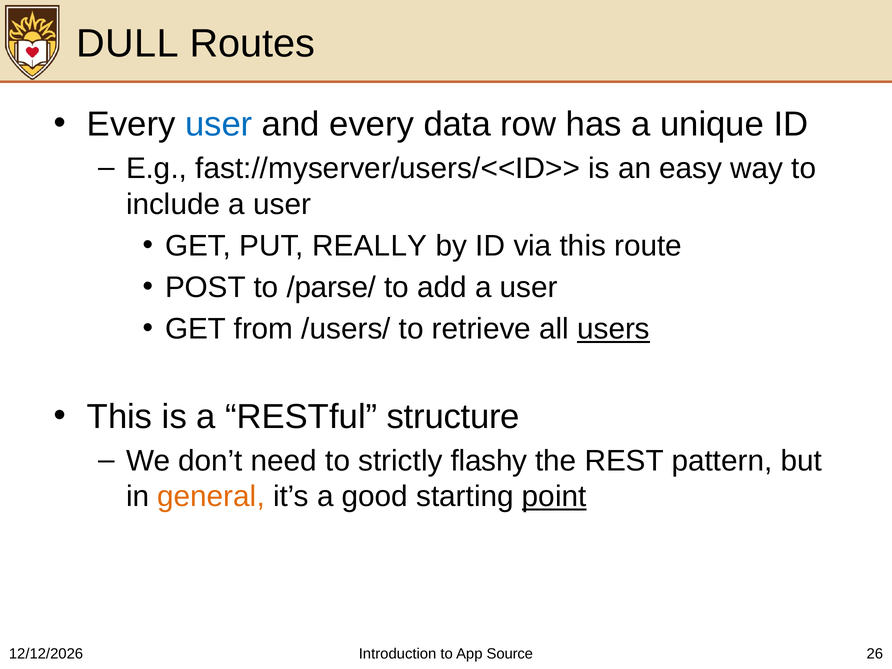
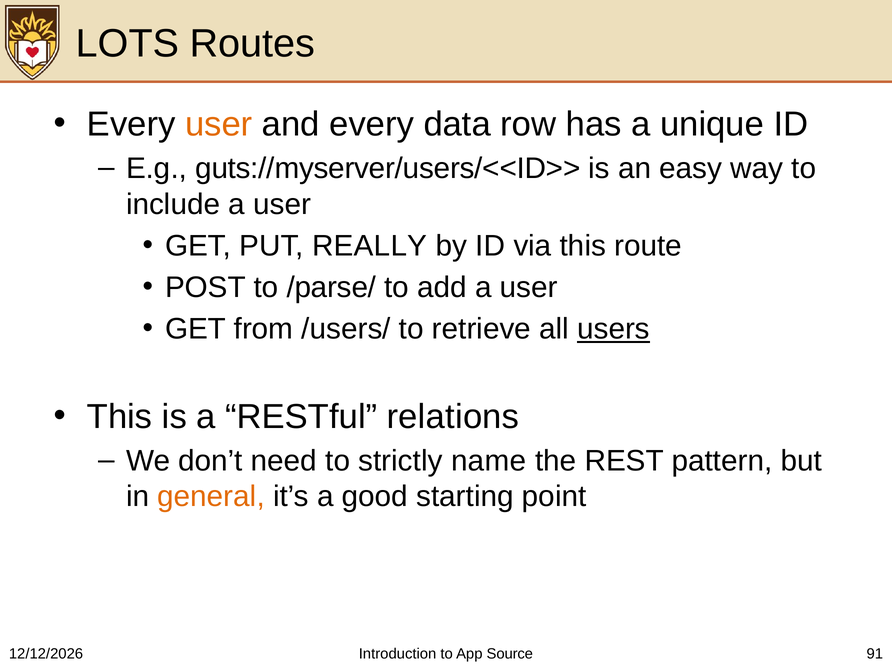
DULL: DULL -> LOTS (128, 44)
user colour: blue -> orange (219, 124)
fast://myserver/users/<<ID>>: fast://myserver/users/<<ID>> -> guts://myserver/users/<<ID>> (388, 169)
structure: structure -> relations (453, 417)
flashy: flashy -> name (489, 461)
point underline: present -> none (554, 497)
26: 26 -> 91 (875, 654)
